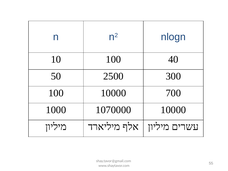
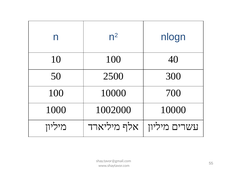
1070000: 1070000 -> 1002000 (113, 110)
